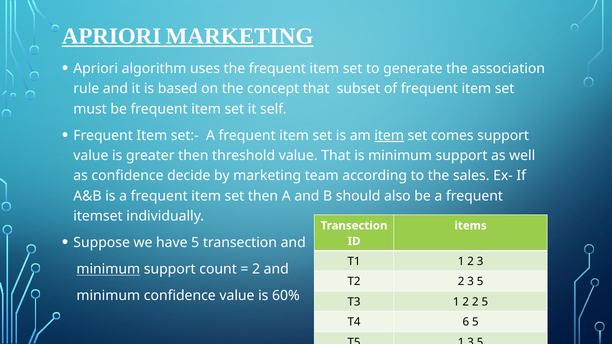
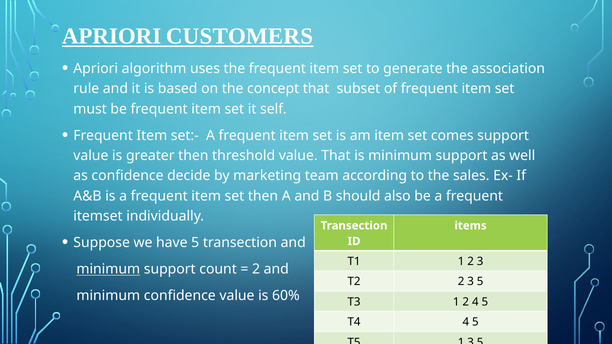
APRIORI MARKETING: MARKETING -> CUSTOMERS (239, 36)
item underline: present -> none (389, 136)
2 2: 2 -> 4 (475, 302)
T4 6: 6 -> 4 (466, 322)
